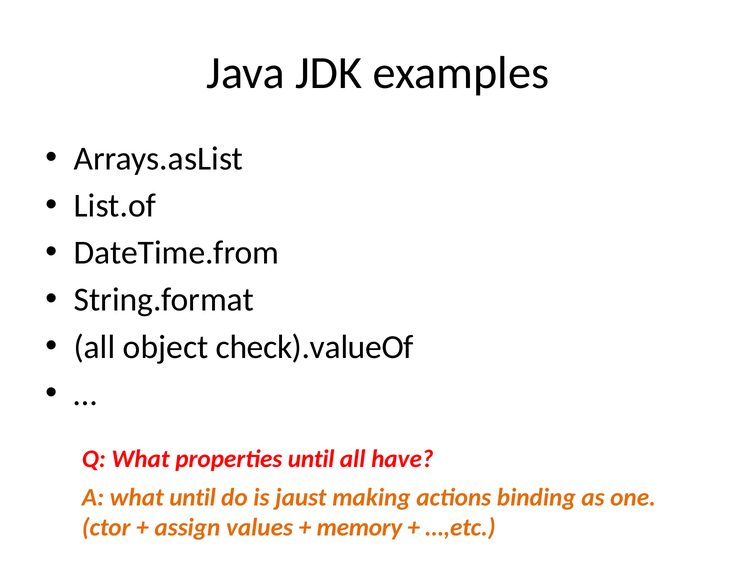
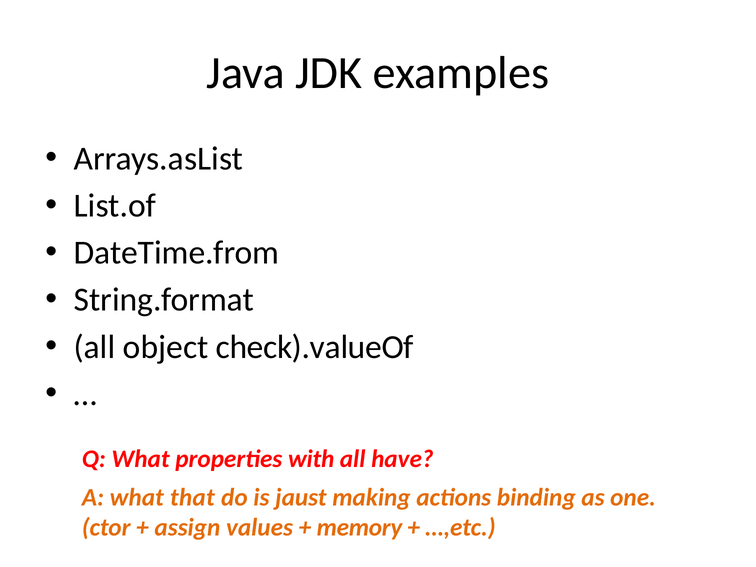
properties until: until -> with (311, 459)
what until: until -> that (192, 497)
